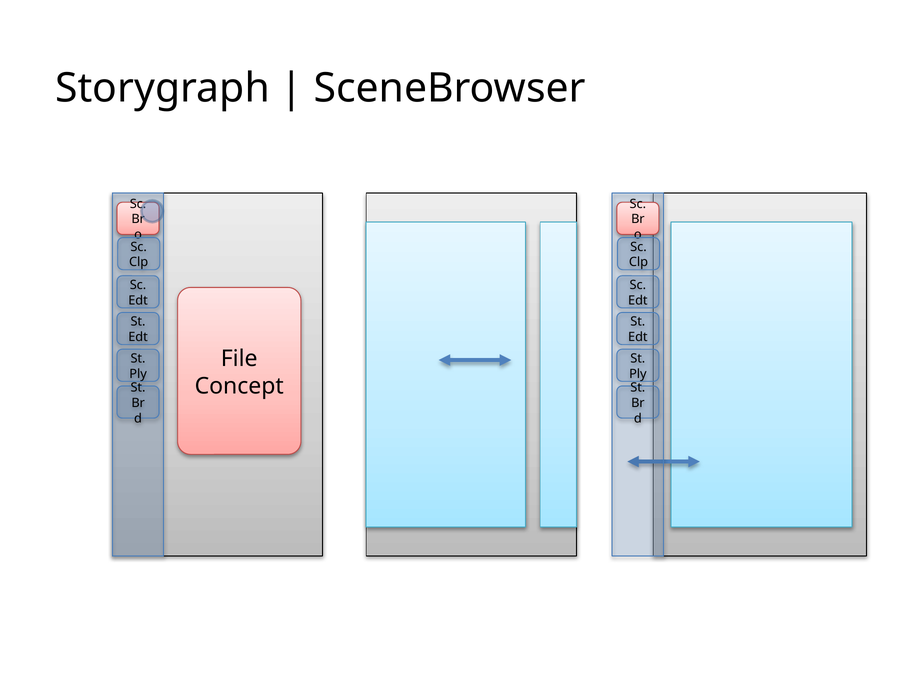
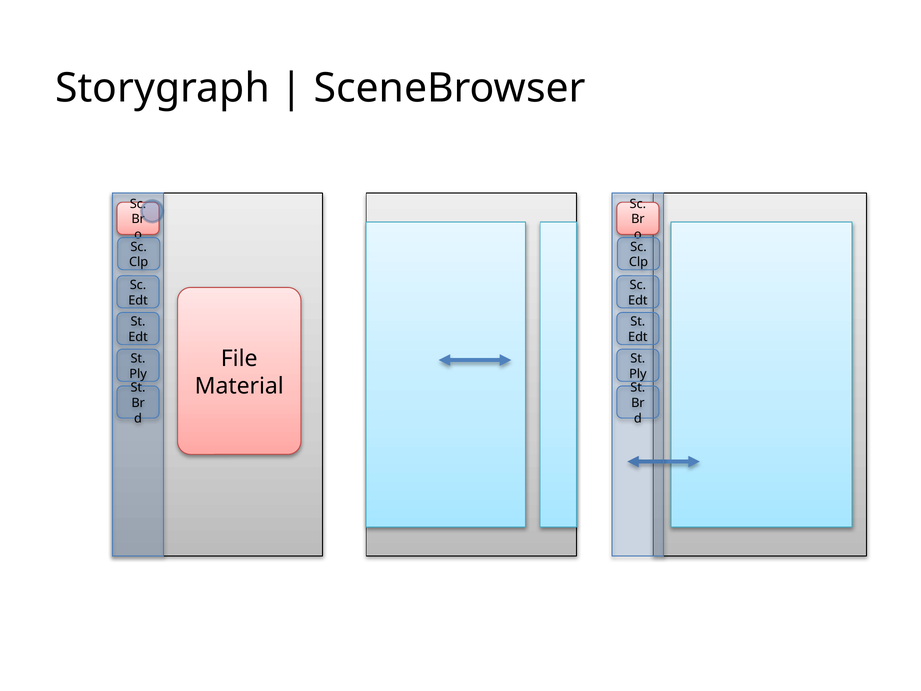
Concept: Concept -> Material (239, 386)
